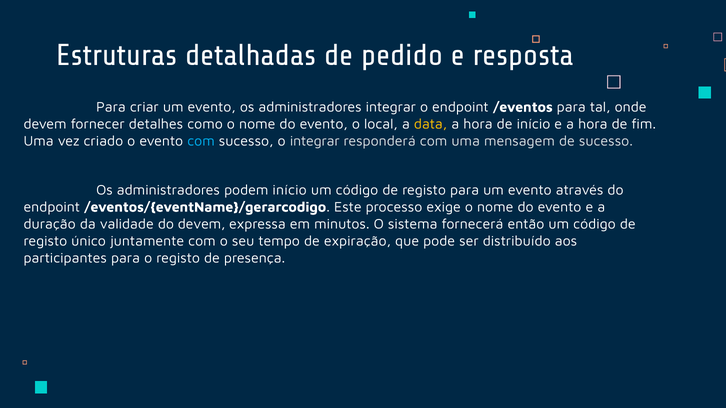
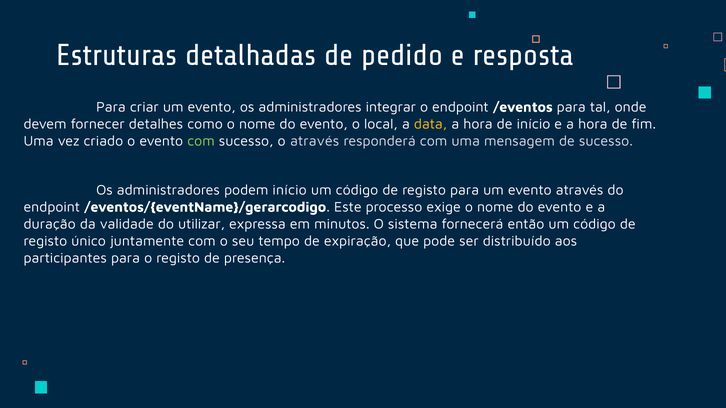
com colour: light blue -> light green (201, 141)
o integrar: integrar -> através (315, 141)
do devem: devem -> utilizar (202, 224)
